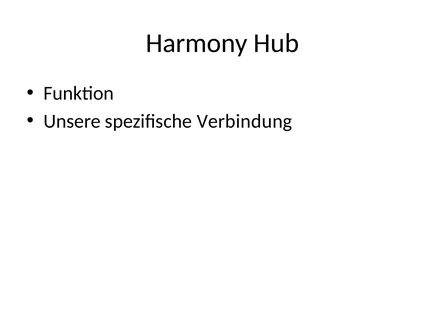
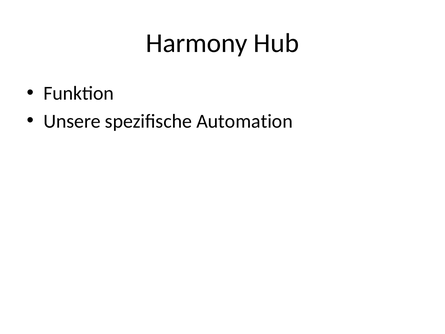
Verbindung: Verbindung -> Automation (245, 121)
